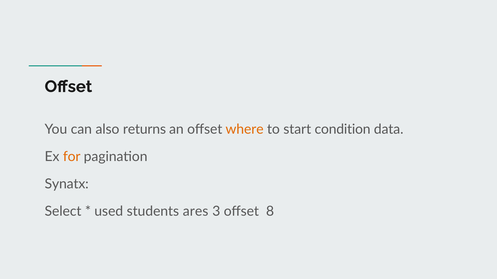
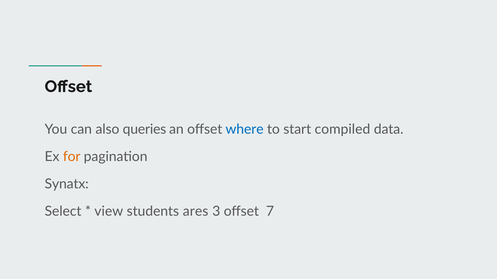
returns: returns -> queries (144, 130)
where colour: orange -> blue (245, 130)
condition: condition -> compiled (342, 130)
used: used -> view (109, 212)
8: 8 -> 7 (270, 212)
